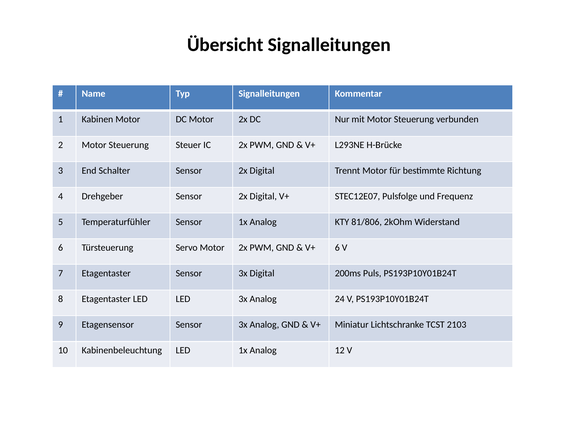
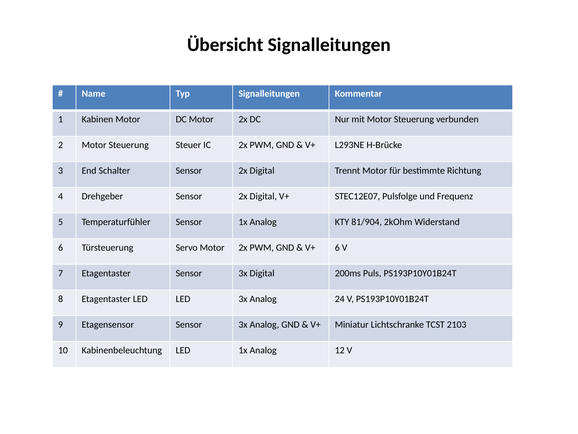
81/806: 81/806 -> 81/904 (367, 222)
